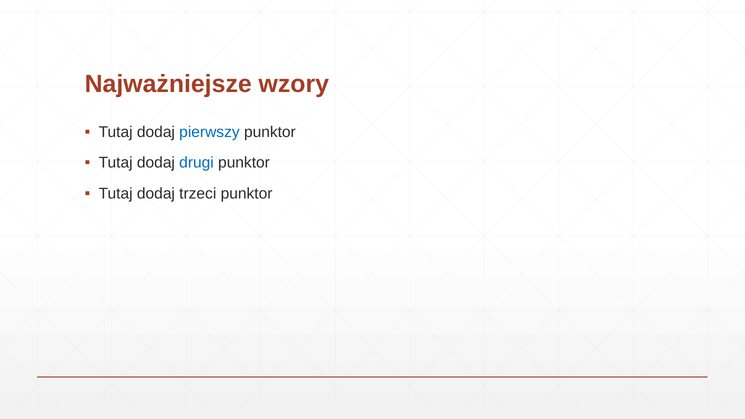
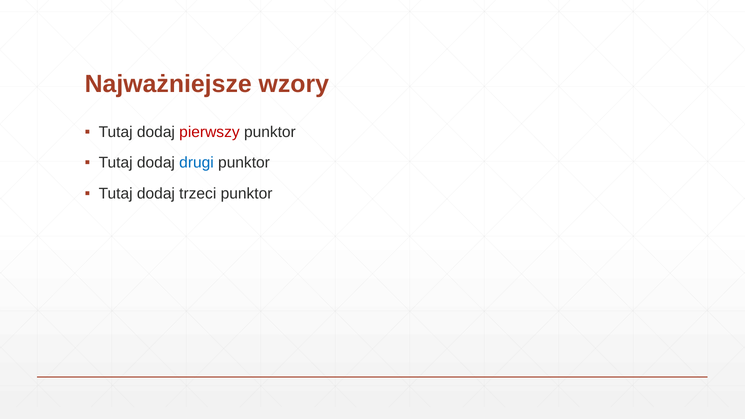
pierwszy colour: blue -> red (209, 132)
